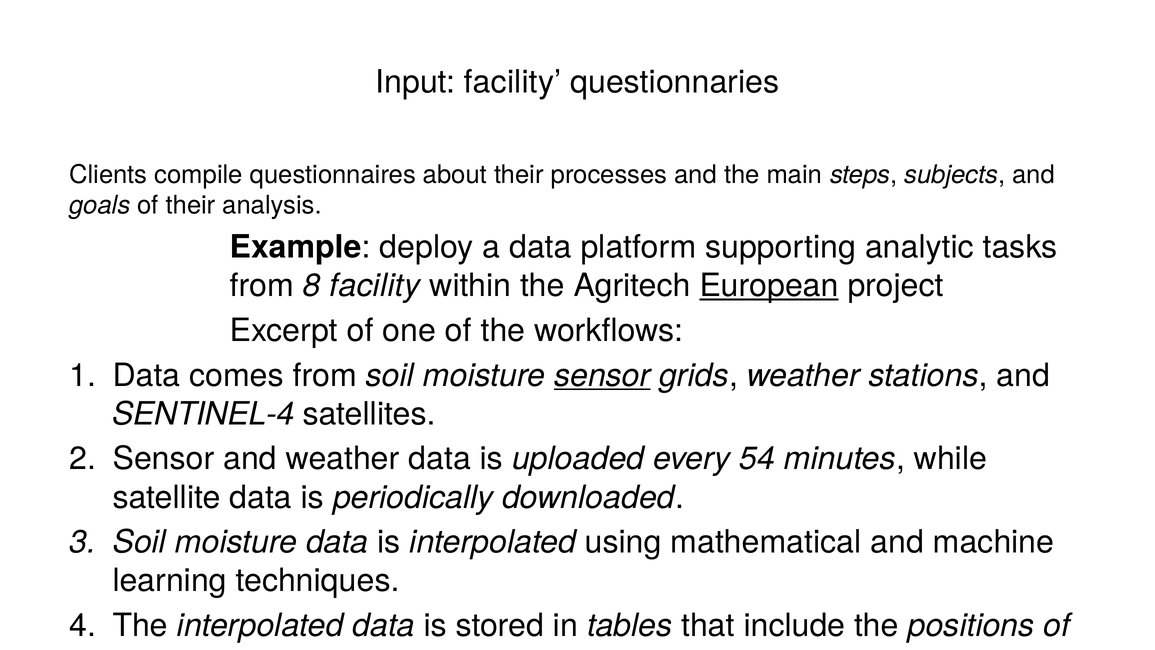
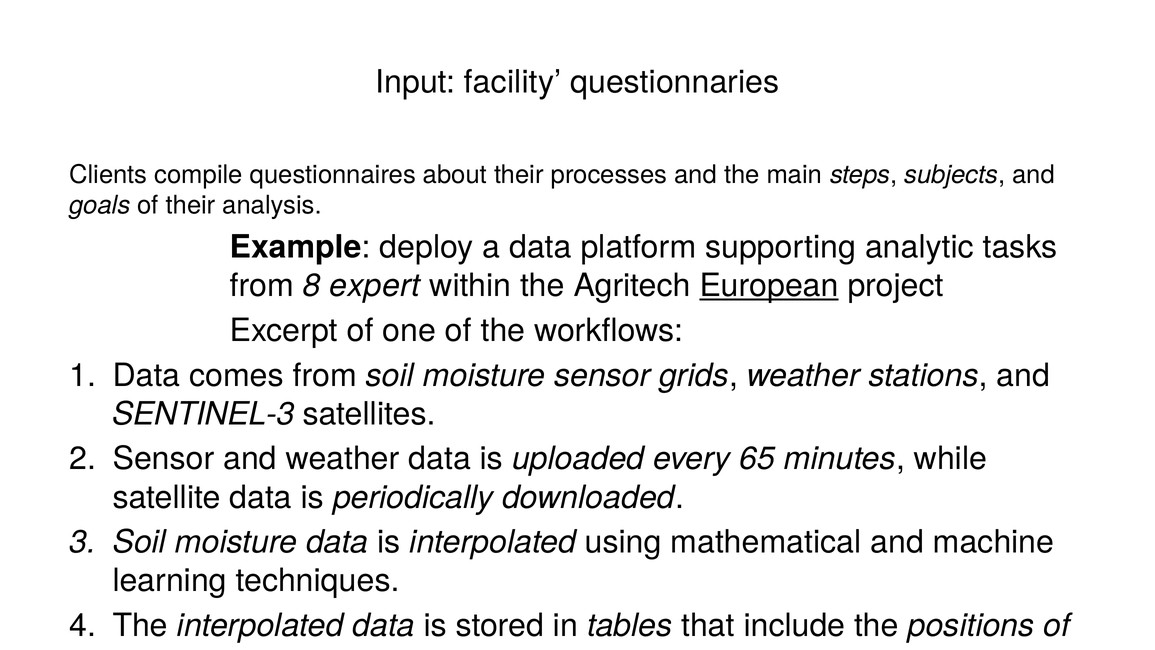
8 facility: facility -> expert (375, 285)
sensor underline: present -> none (602, 375)
SENTINEL-4: SENTINEL-4 -> SENTINEL-3 (203, 414)
54: 54 -> 65 (757, 459)
